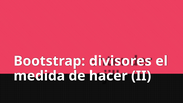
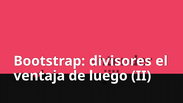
medida: medida -> ventaja (39, 76)
hacer: hacer -> luego (108, 76)
